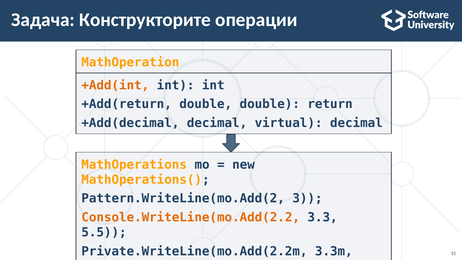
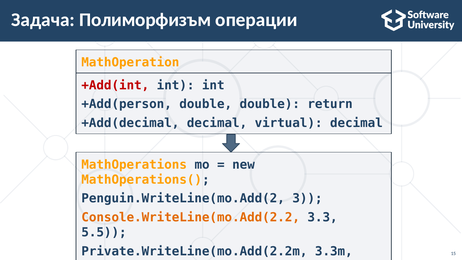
Конструкторите: Конструкторите -> Полиморфизъм (145, 20)
+Add(int colour: orange -> red (115, 85)
+Add(return: +Add(return -> +Add(person (127, 104)
Pattern.WriteLine(mo.Add(2: Pattern.WriteLine(mo.Add(2 -> Penguin.WriteLine(mo.Add(2 (183, 198)
